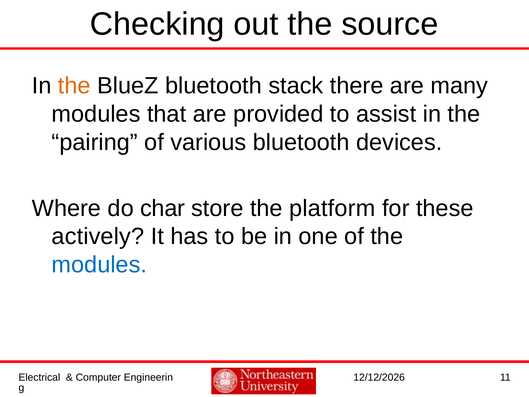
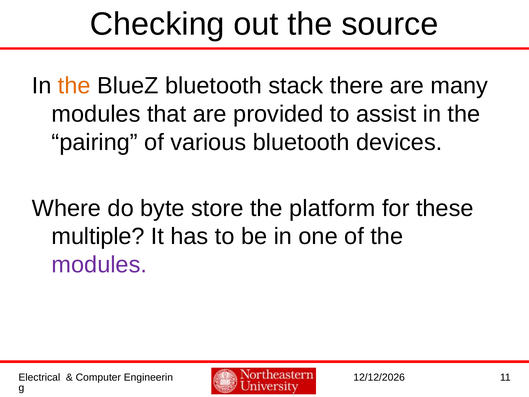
char: char -> byte (162, 208)
actively: actively -> multiple (98, 236)
modules colour: blue -> purple (99, 265)
